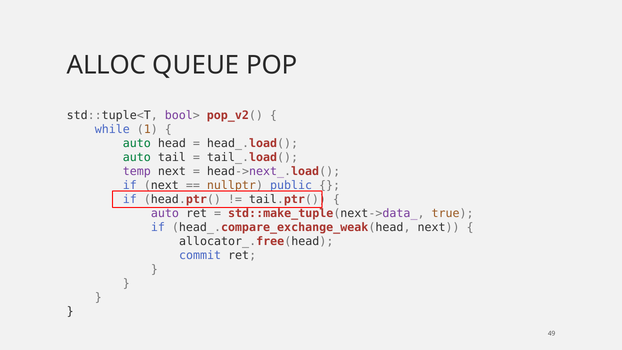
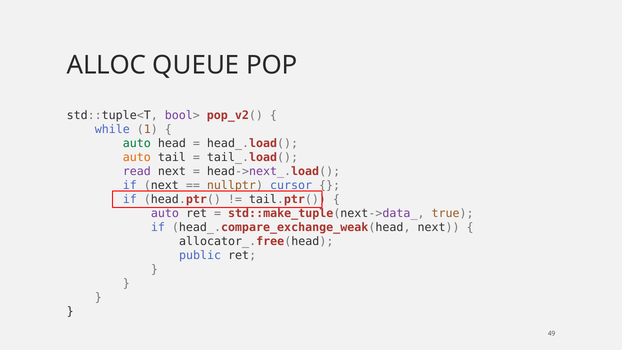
auto colour: green -> orange (137, 157)
temp: temp -> read (137, 171)
public: public -> cursor (291, 185)
commit: commit -> public (200, 255)
